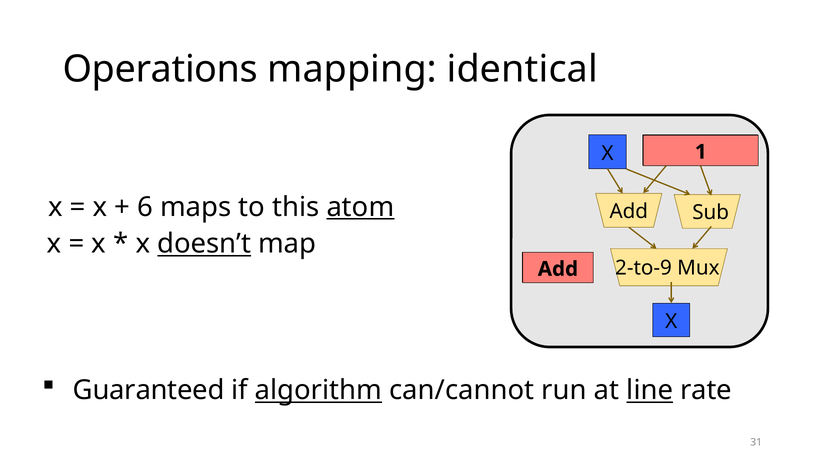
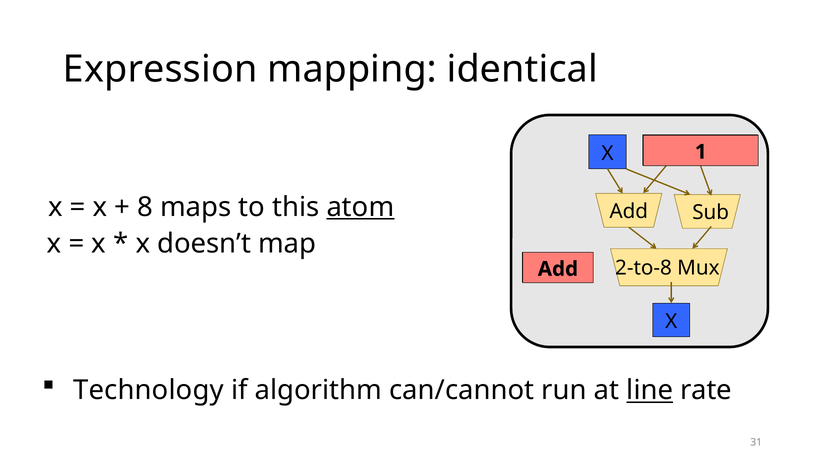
Operations: Operations -> Expression (160, 69)
6: 6 -> 8 (145, 207)
doesn’t underline: present -> none (204, 244)
2-to-9: 2-to-9 -> 2-to-8 (643, 268)
Guaranteed: Guaranteed -> Technology (148, 390)
algorithm underline: present -> none (318, 390)
